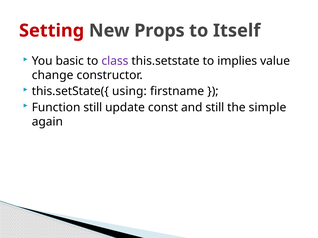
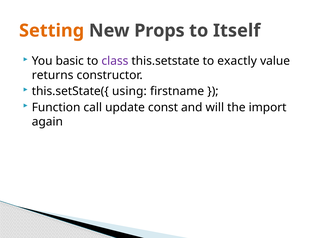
Setting colour: red -> orange (52, 31)
implies: implies -> exactly (237, 61)
change: change -> returns (53, 75)
Function still: still -> call (93, 108)
and still: still -> will (215, 108)
simple: simple -> import (268, 108)
